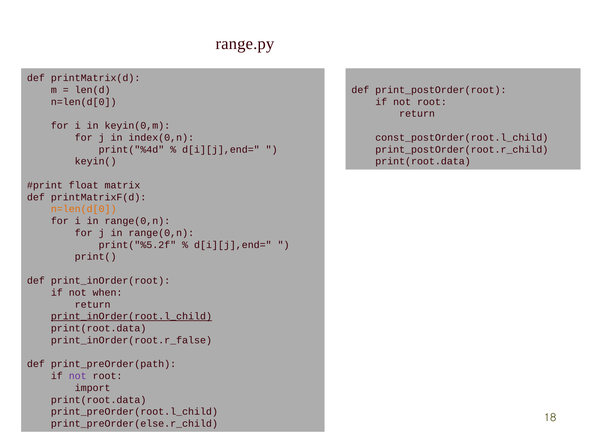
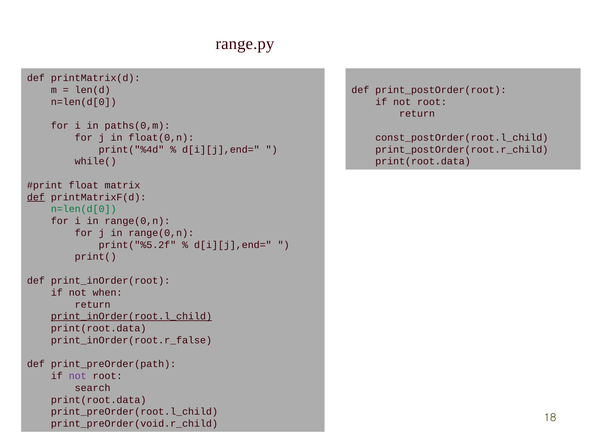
keyin(0,m: keyin(0,m -> paths(0,m (137, 126)
index(0,n: index(0,n -> float(0,n (161, 138)
keyin(: keyin( -> while( (96, 162)
def underline: none -> present (36, 197)
n=len(d[0 colour: orange -> green (84, 209)
import: import -> search (93, 388)
print_preOrder(else.r_child: print_preOrder(else.r_child -> print_preOrder(void.r_child (134, 424)
